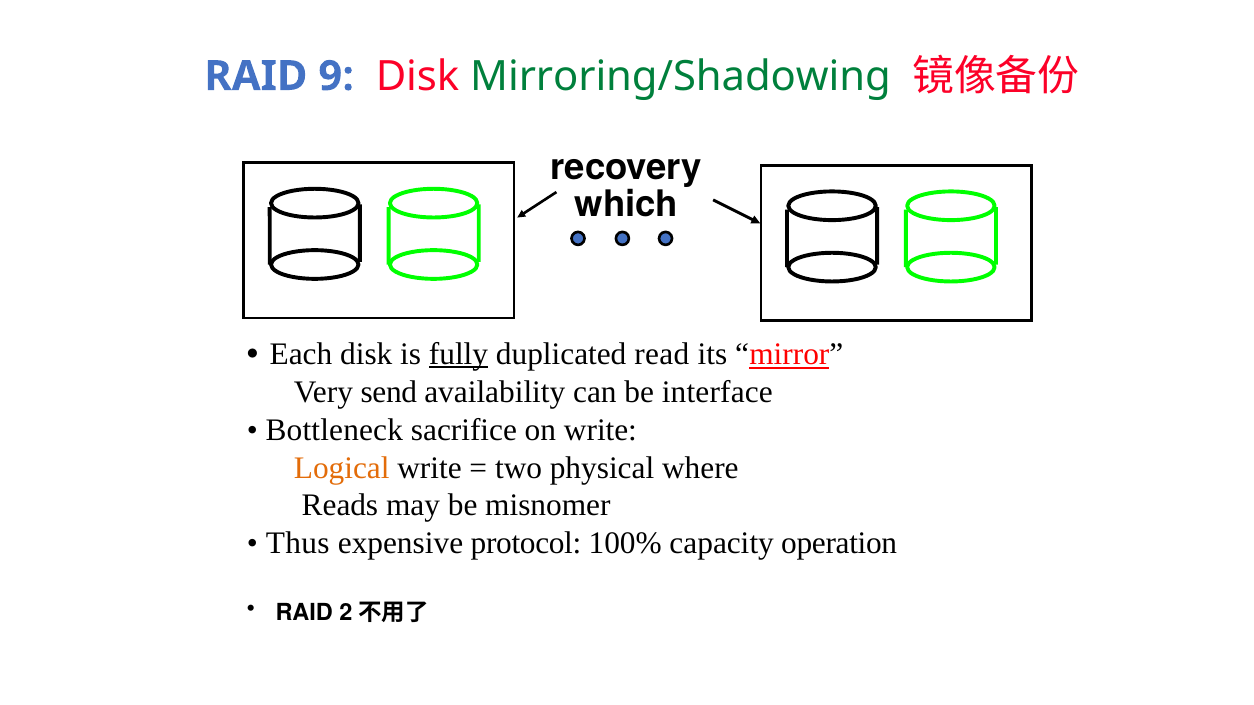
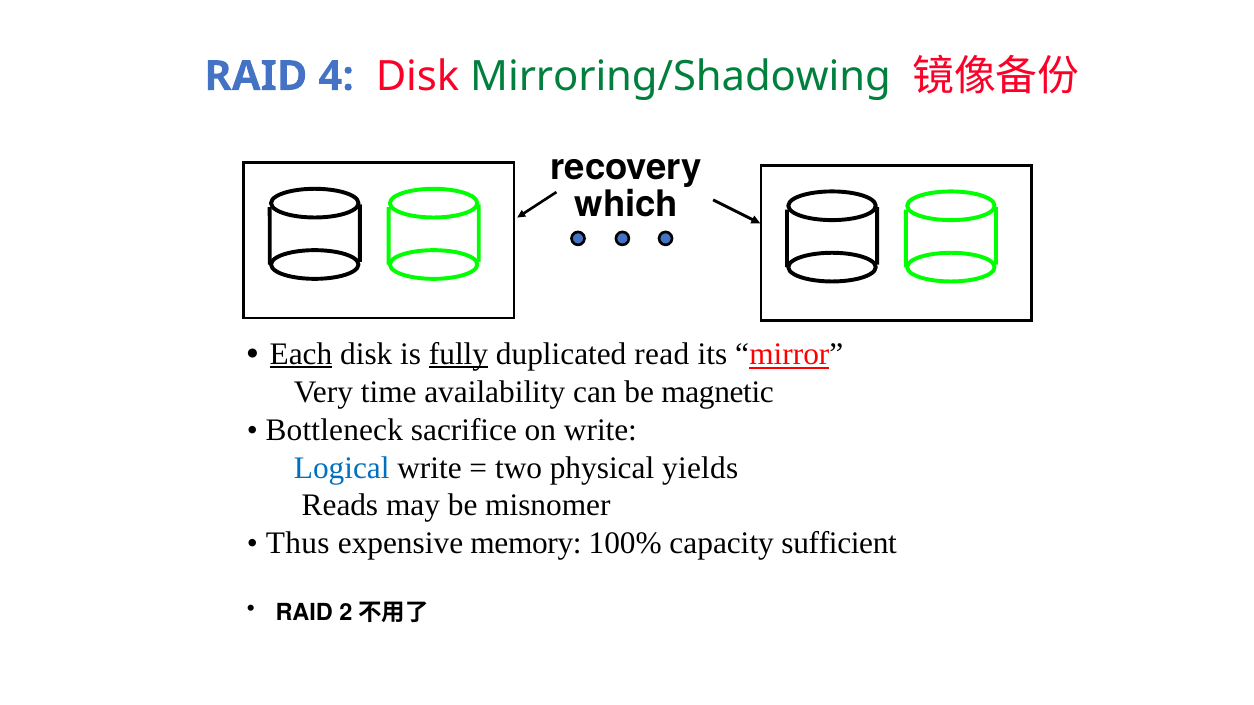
9: 9 -> 4 (336, 76)
Each underline: none -> present (301, 354)
send: send -> time (389, 393)
interface: interface -> magnetic (718, 393)
Logical colour: orange -> blue (342, 468)
where: where -> yields (700, 468)
protocol: protocol -> memory (526, 543)
operation: operation -> sufficient (839, 543)
